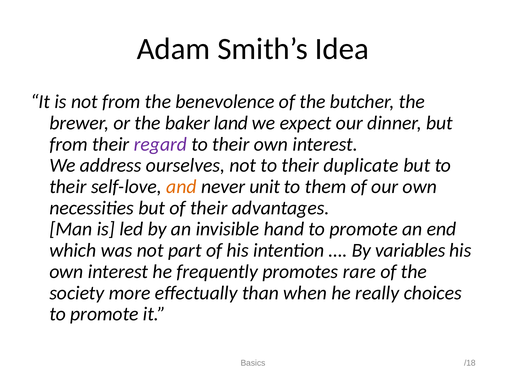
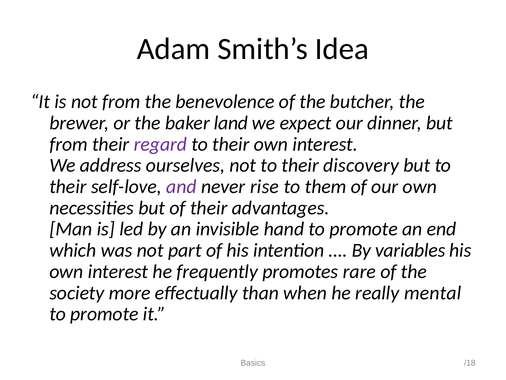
duplicate: duplicate -> discovery (361, 165)
and colour: orange -> purple (181, 186)
unit: unit -> rise (265, 186)
choices: choices -> mental (433, 293)
